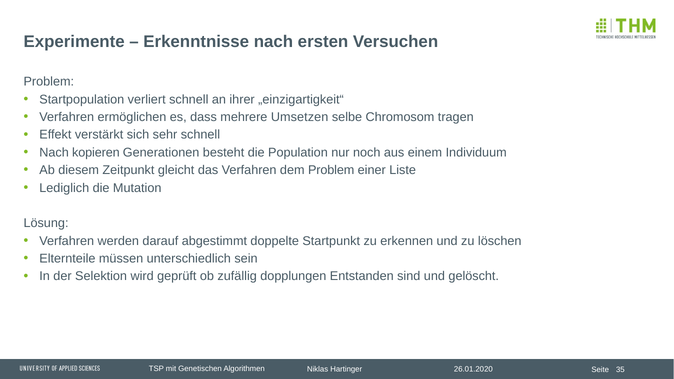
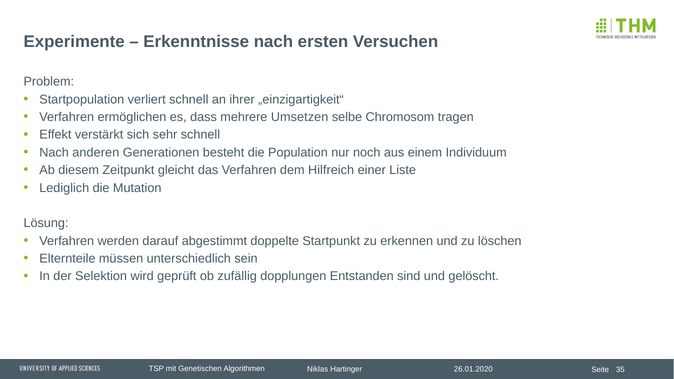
kopieren: kopieren -> anderen (96, 153)
dem Problem: Problem -> Hilfreich (331, 170)
